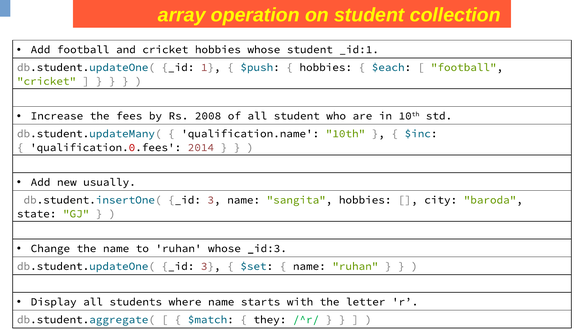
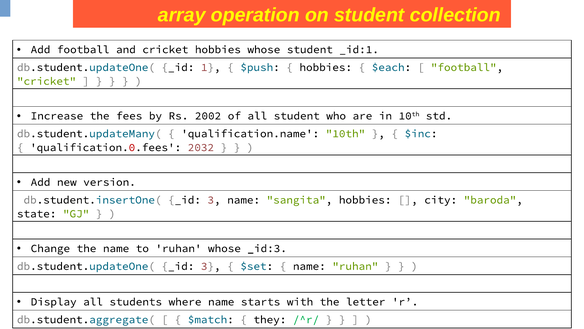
2008: 2008 -> 2002 (208, 116)
2014: 2014 -> 2032 (201, 147)
usually: usually -> version (109, 182)
